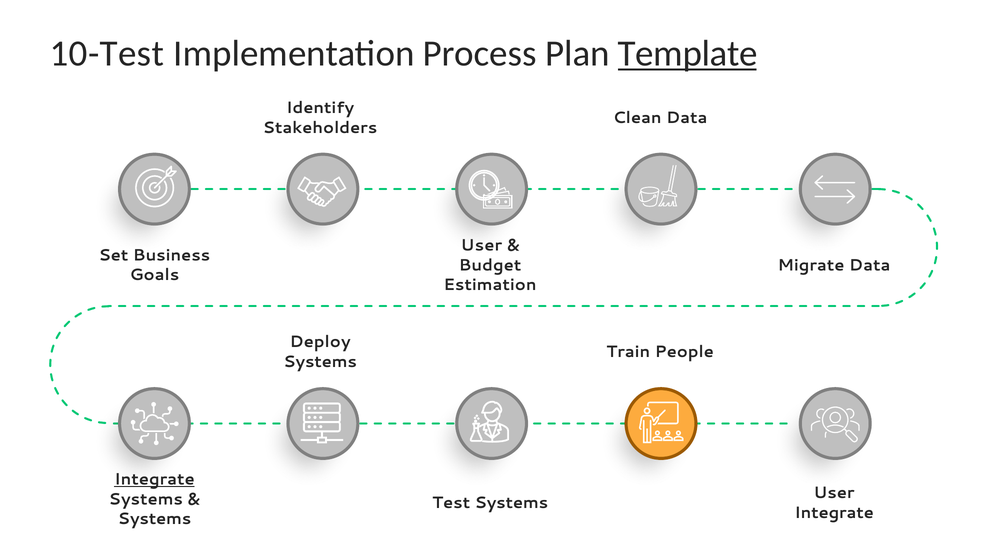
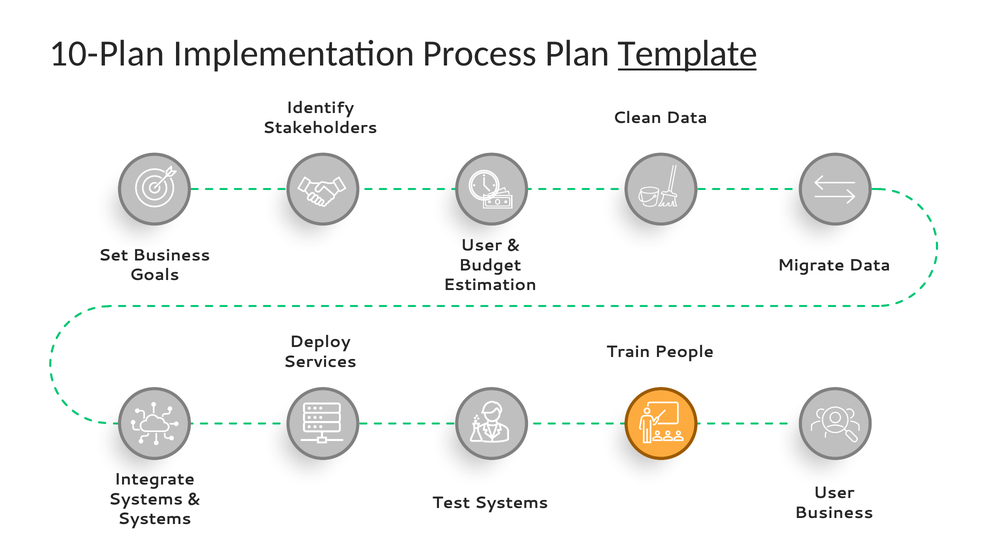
10-Test: 10-Test -> 10-Plan (107, 54)
Systems: Systems -> Services (320, 362)
Integrate underline: present -> none (154, 480)
Integrate: Integrate -> Business (834, 513)
